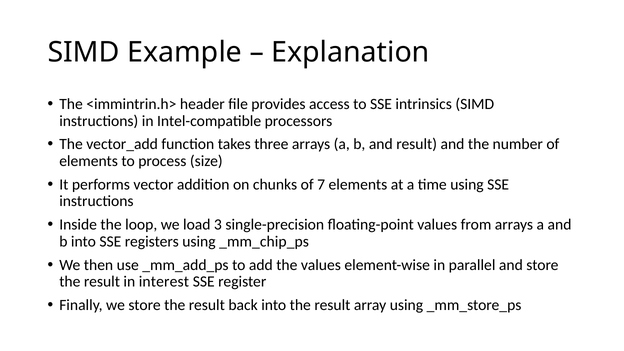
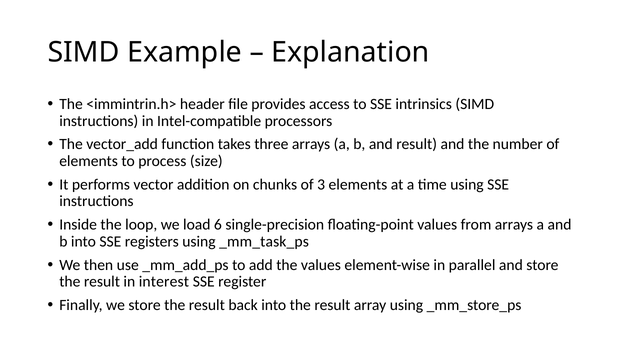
7: 7 -> 3 (321, 184)
3: 3 -> 6 (218, 225)
_mm_chip_ps: _mm_chip_ps -> _mm_task_ps (264, 242)
